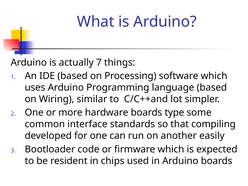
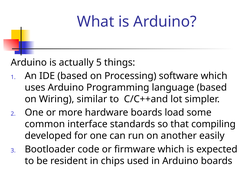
7: 7 -> 5 (99, 62)
type: type -> load (174, 113)
